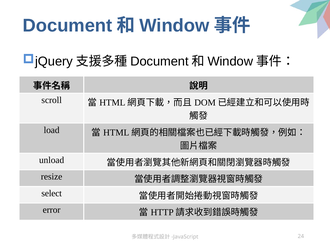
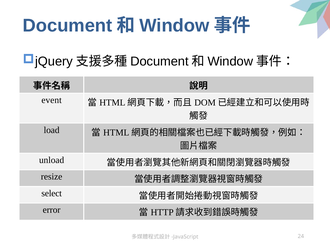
scroll: scroll -> event (52, 100)
